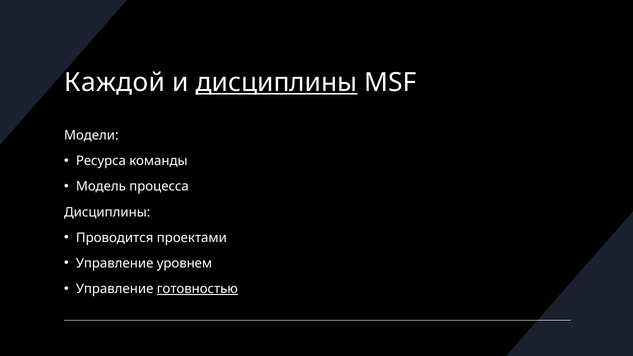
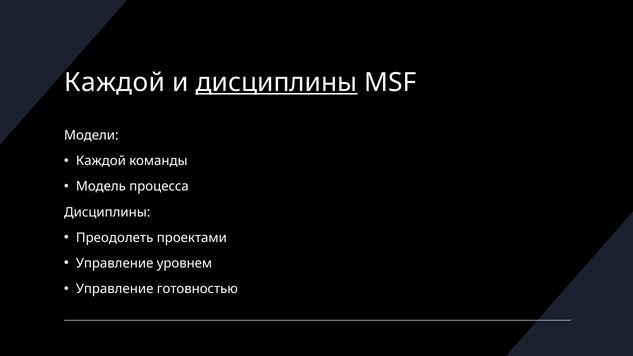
Ресурса: Ресурса -> Каждой (101, 161)
Проводится: Проводится -> Преодолеть (115, 238)
готовностью underline: present -> none (197, 289)
